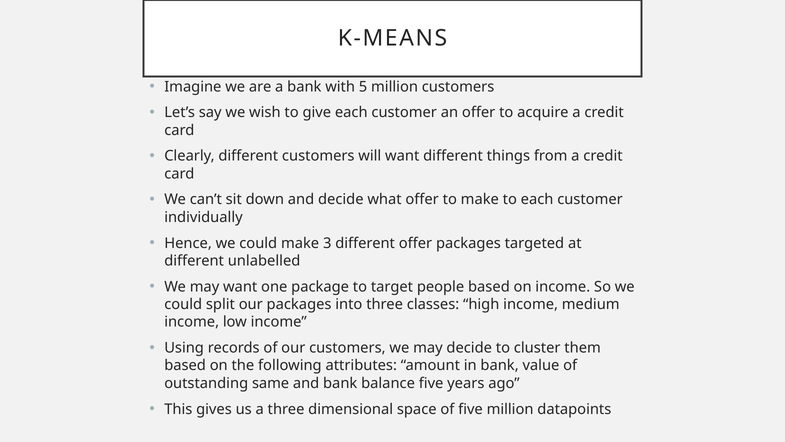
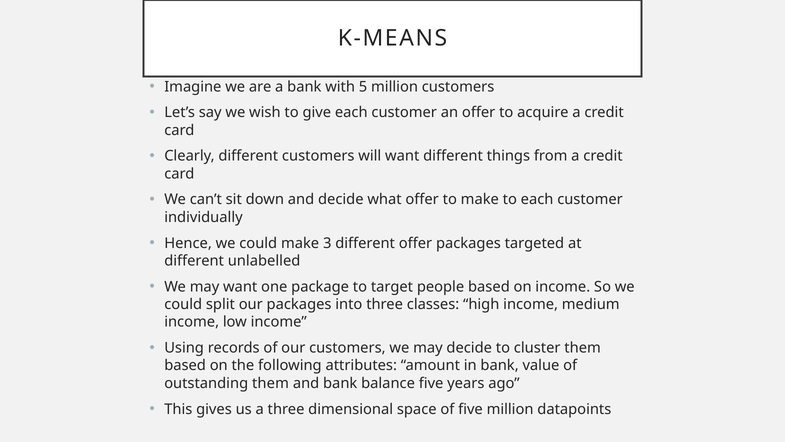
outstanding same: same -> them (270, 383)
